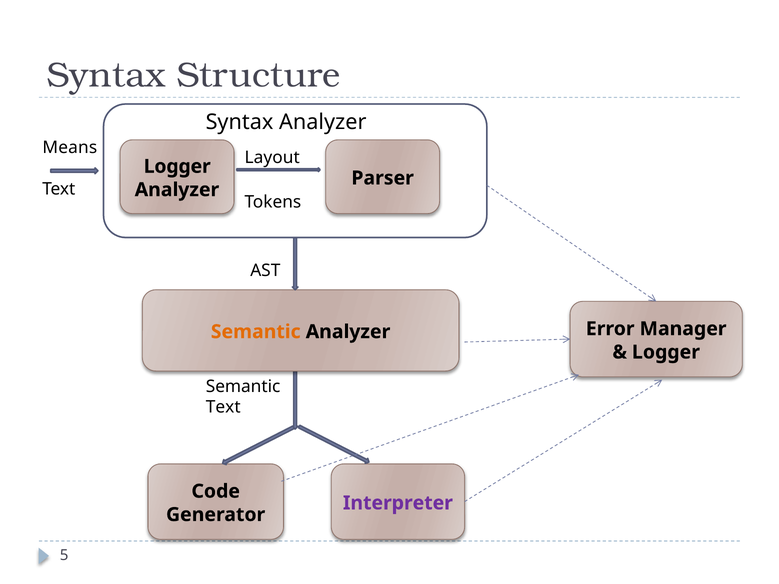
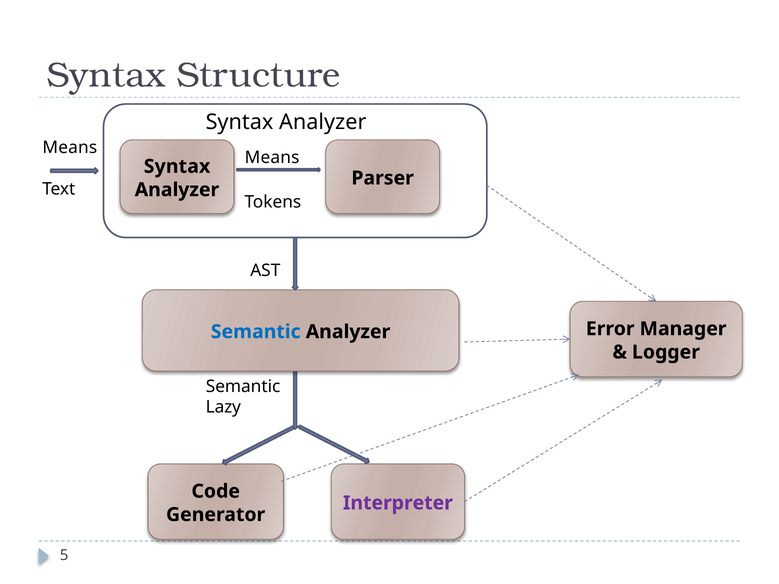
Layout: Layout -> Means (272, 158)
Logger: Logger -> Syntax (177, 166)
Semantic colour: orange -> blue (256, 332)
Text: Text -> Lazy (223, 407)
